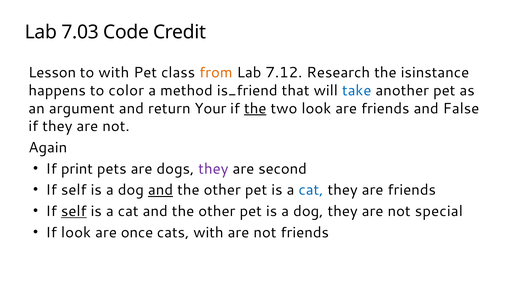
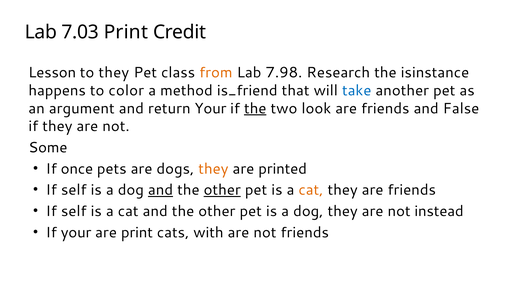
7.03 Code: Code -> Print (126, 32)
to with: with -> they (114, 72)
7.12: 7.12 -> 7.98 (284, 72)
Again: Again -> Some (48, 148)
print: print -> once (77, 169)
they colour: purple -> orange (213, 169)
second: second -> printed (283, 169)
other underline: none -> present (222, 190)
cat colour: blue -> orange (311, 190)
self underline: present -> none (74, 211)
special: special -> instead (439, 211)
If look: look -> your (76, 233)
are once: once -> print (137, 233)
